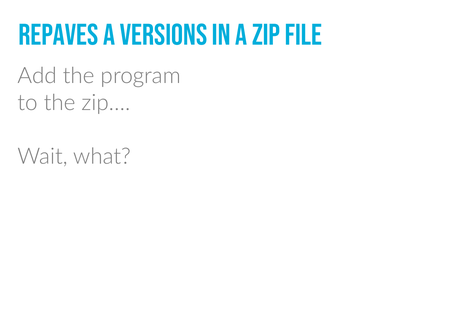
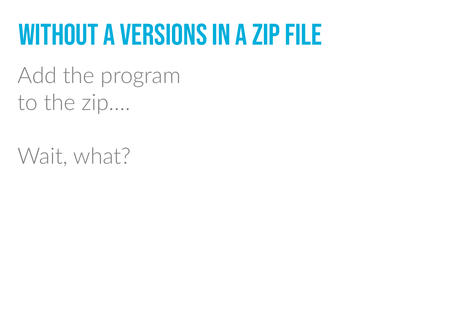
Repaves: Repaves -> Without (58, 35)
